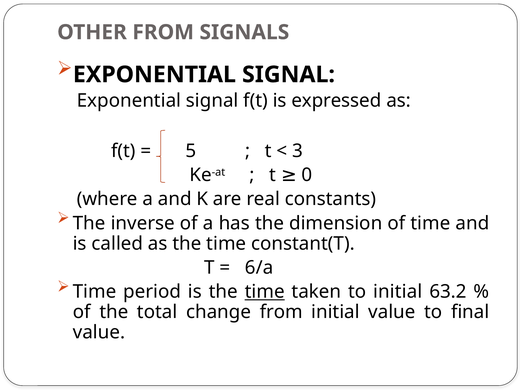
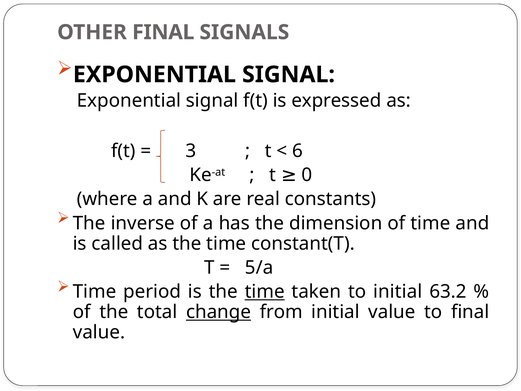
OTHER FROM: FROM -> FINAL (163, 32)
5: 5 -> 3 (191, 151)
3: 3 -> 6 (298, 151)
6/a: 6/a -> 5/a (259, 267)
change underline: none -> present (219, 312)
